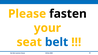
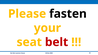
belt colour: blue -> red (57, 42)
